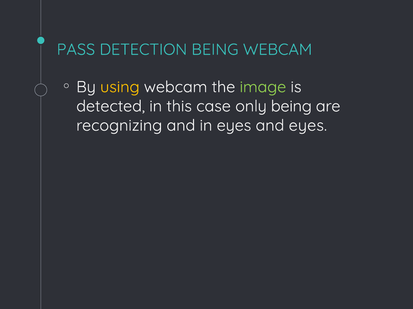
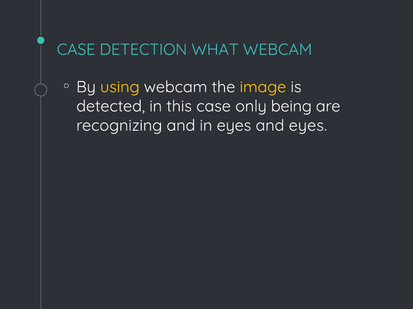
PASS: PASS -> CASE (76, 50)
DETECTION BEING: BEING -> WHAT (215, 50)
image colour: light green -> yellow (263, 87)
